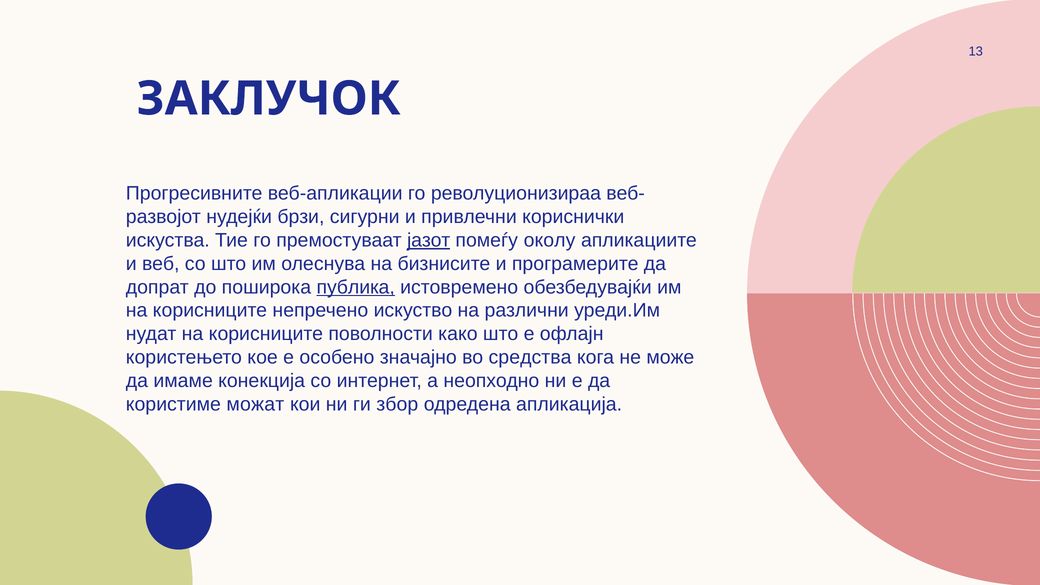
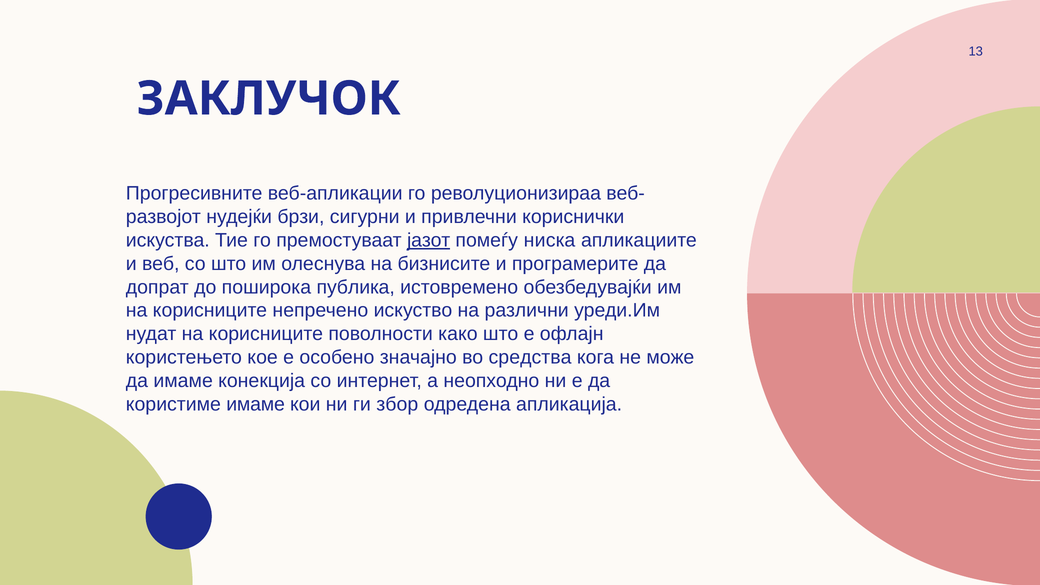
околу: околу -> ниска (550, 240)
публика underline: present -> none (356, 287)
користиме можат: можат -> имаме (256, 404)
